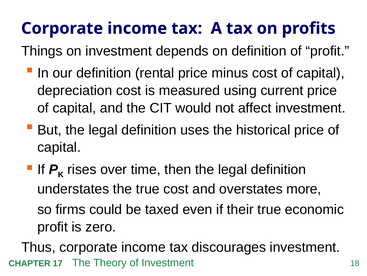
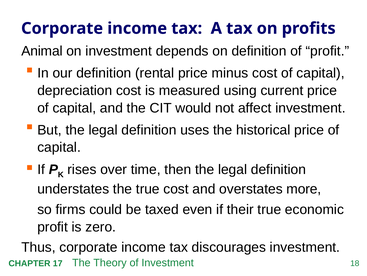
Things: Things -> Animal (42, 51)
